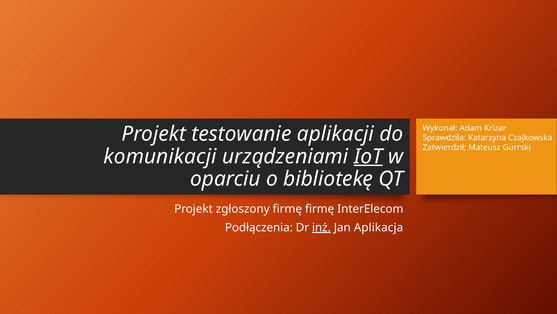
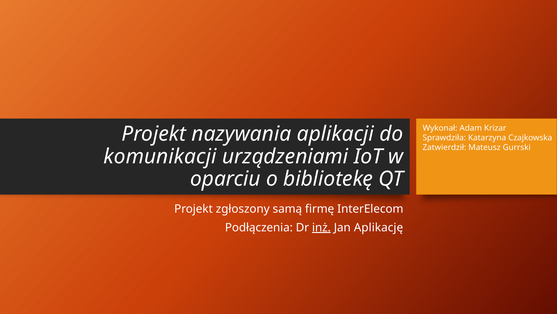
testowanie: testowanie -> nazywania (241, 134)
IoT underline: present -> none (368, 156)
zgłoszony firmę: firmę -> samą (287, 209)
Aplikacja: Aplikacja -> Aplikację (379, 227)
